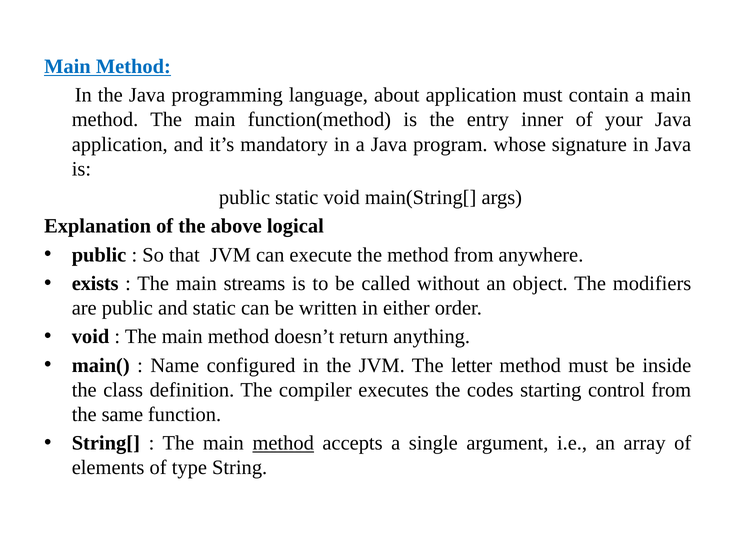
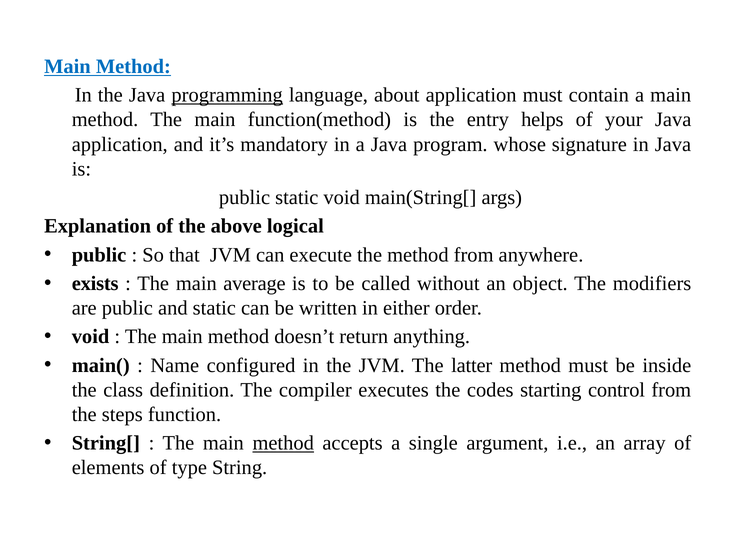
programming underline: none -> present (227, 95)
inner: inner -> helps (542, 120)
streams: streams -> average (255, 283)
letter: letter -> latter (472, 365)
same: same -> steps (122, 415)
